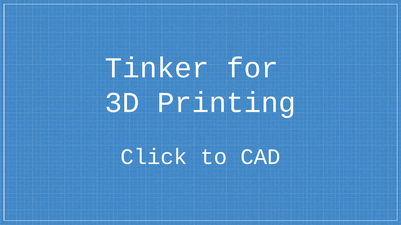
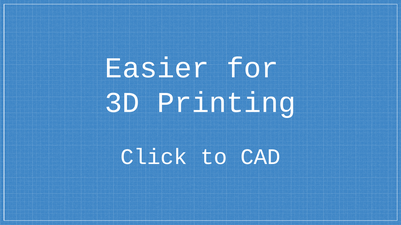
Tinker: Tinker -> Easier (157, 68)
